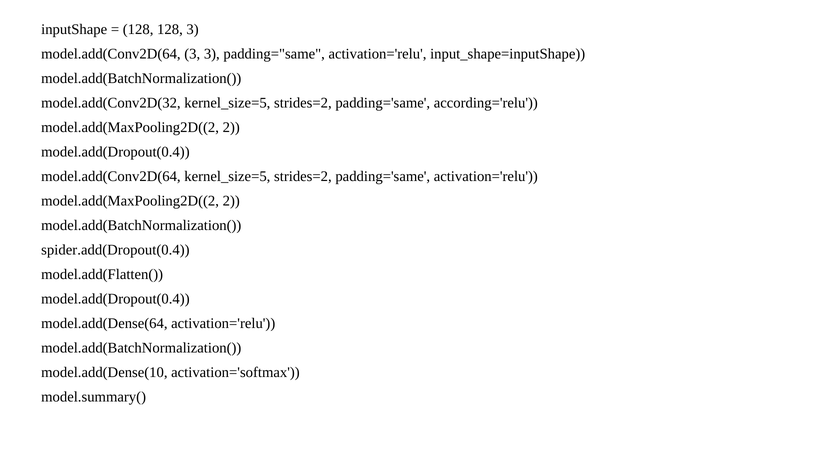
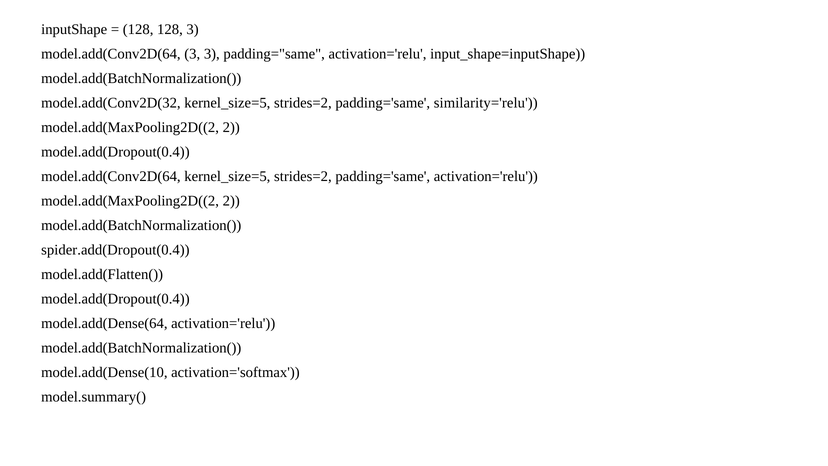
according='relu: according='relu -> similarity='relu (486, 103)
